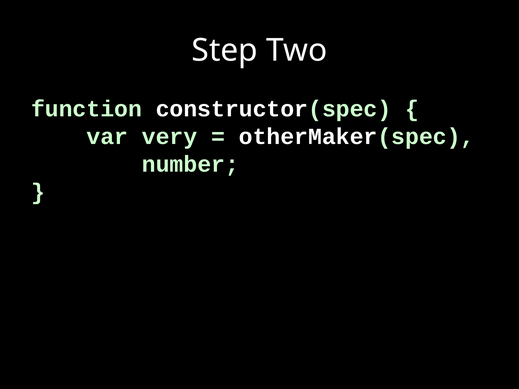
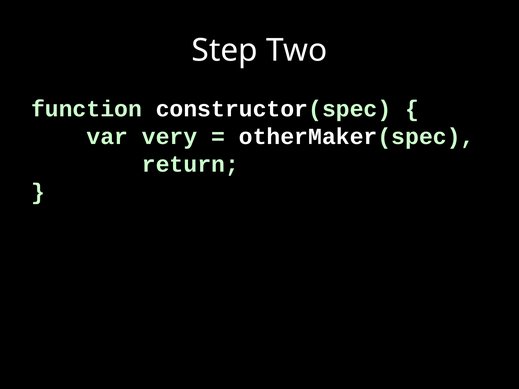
number: number -> return (190, 164)
